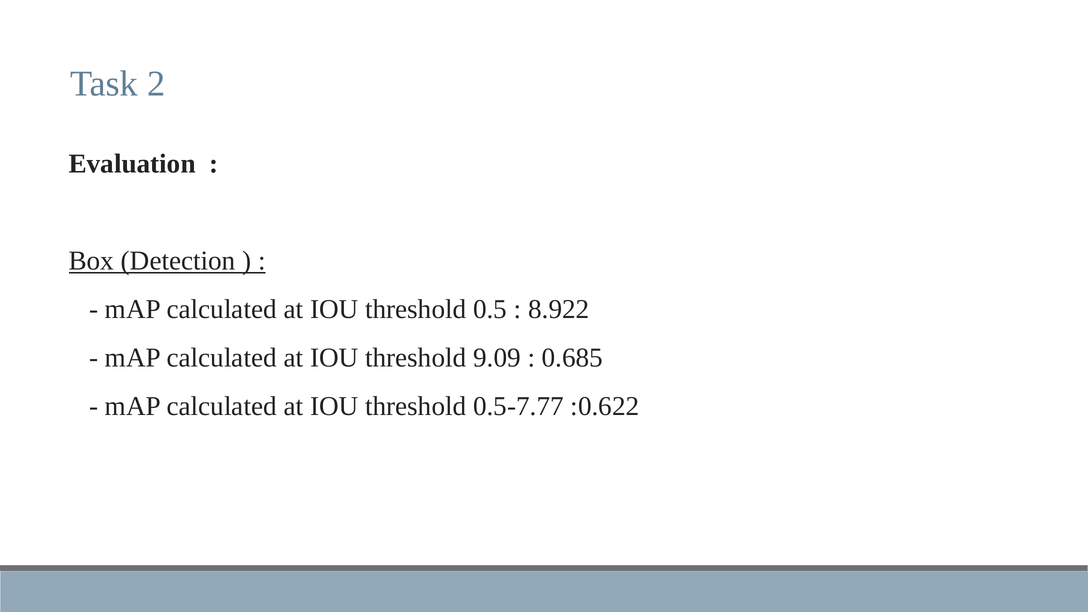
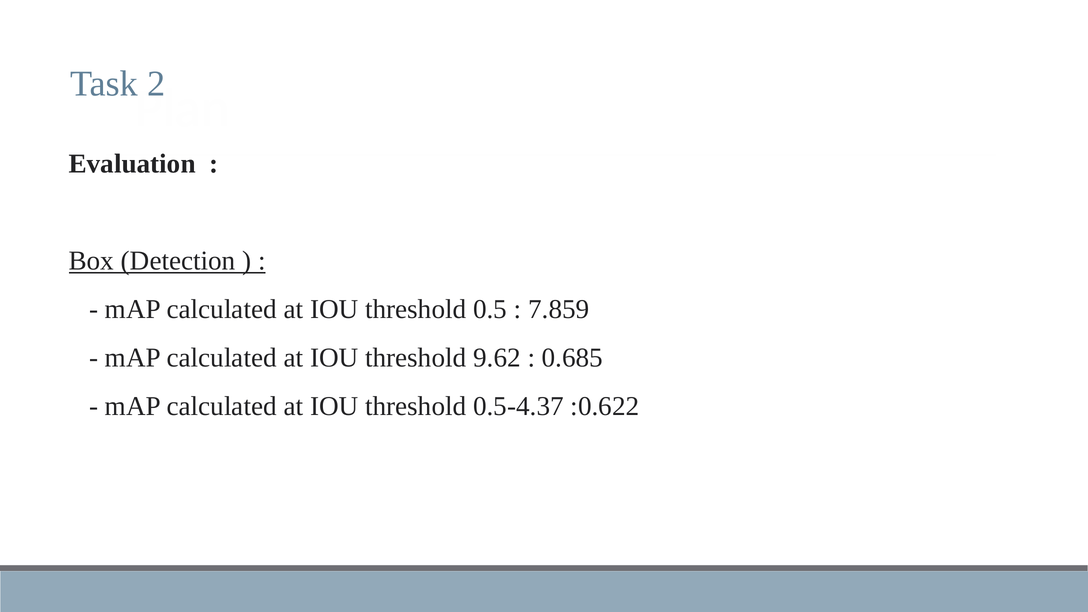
8.922: 8.922 -> 7.859 (559, 309)
9.09: 9.09 -> 9.62 (497, 358)
0.5-7.77: 0.5-7.77 -> 0.5-4.37 (518, 406)
